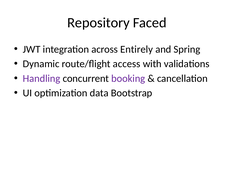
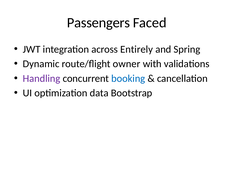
Repository: Repository -> Passengers (99, 23)
access: access -> owner (127, 64)
booking colour: purple -> blue (128, 78)
